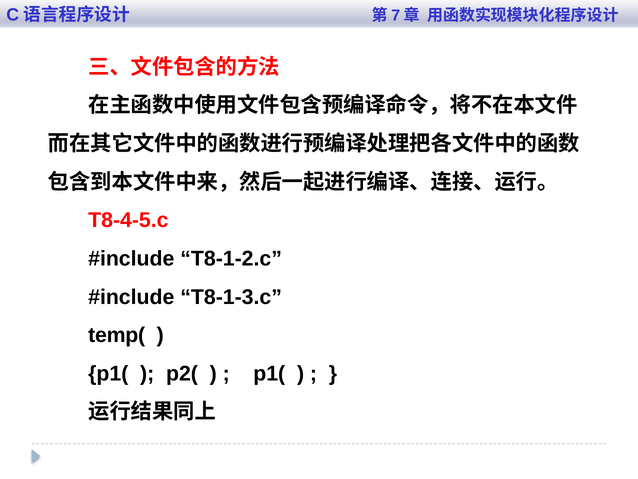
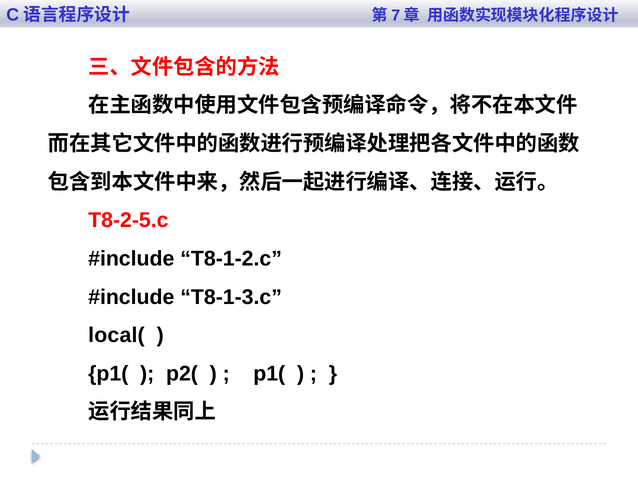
T8-4-5.c: T8-4-5.c -> T8-2-5.c (128, 220)
temp(: temp( -> local( (116, 335)
